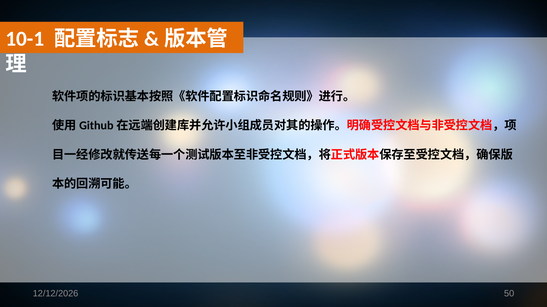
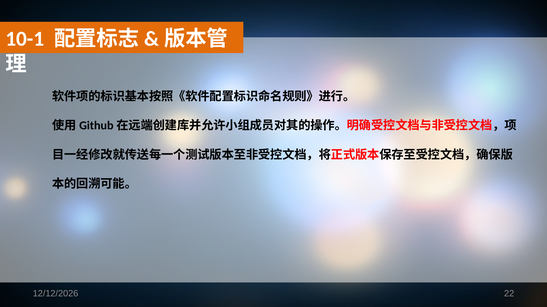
50: 50 -> 22 (509, 294)
